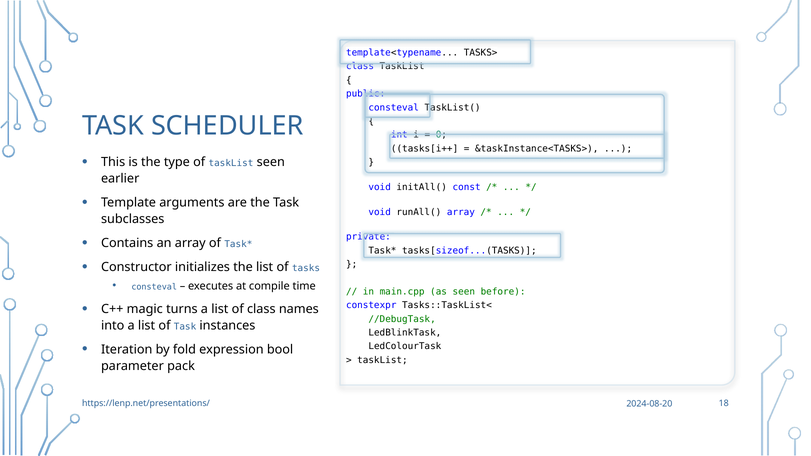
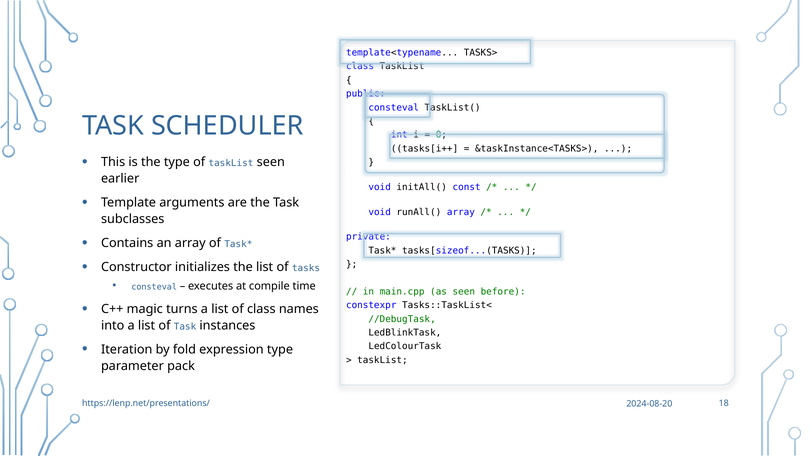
expression bool: bool -> type (280, 350)
